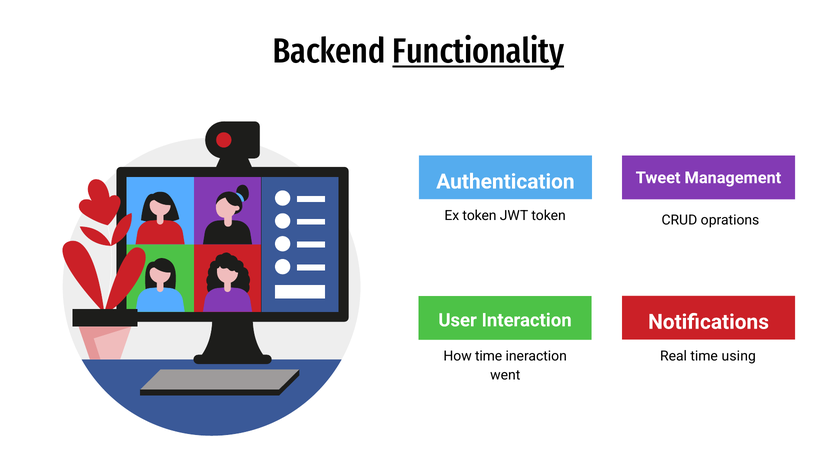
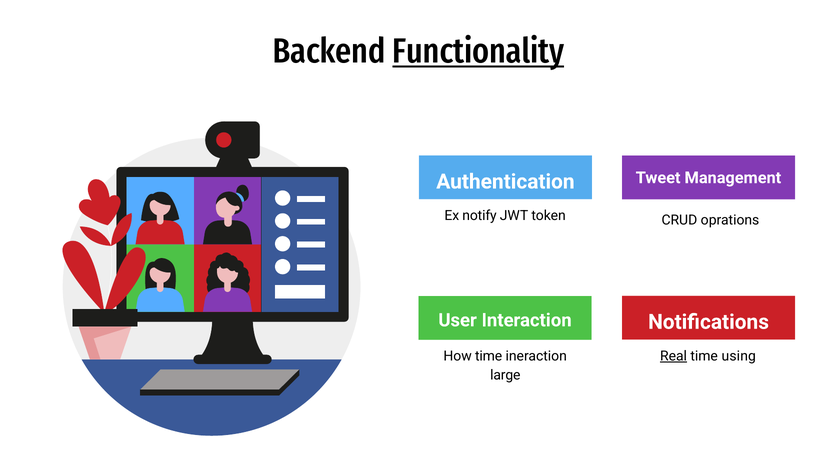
Ex token: token -> notify (480, 216)
Real underline: none -> present (674, 356)
went: went -> large (505, 375)
